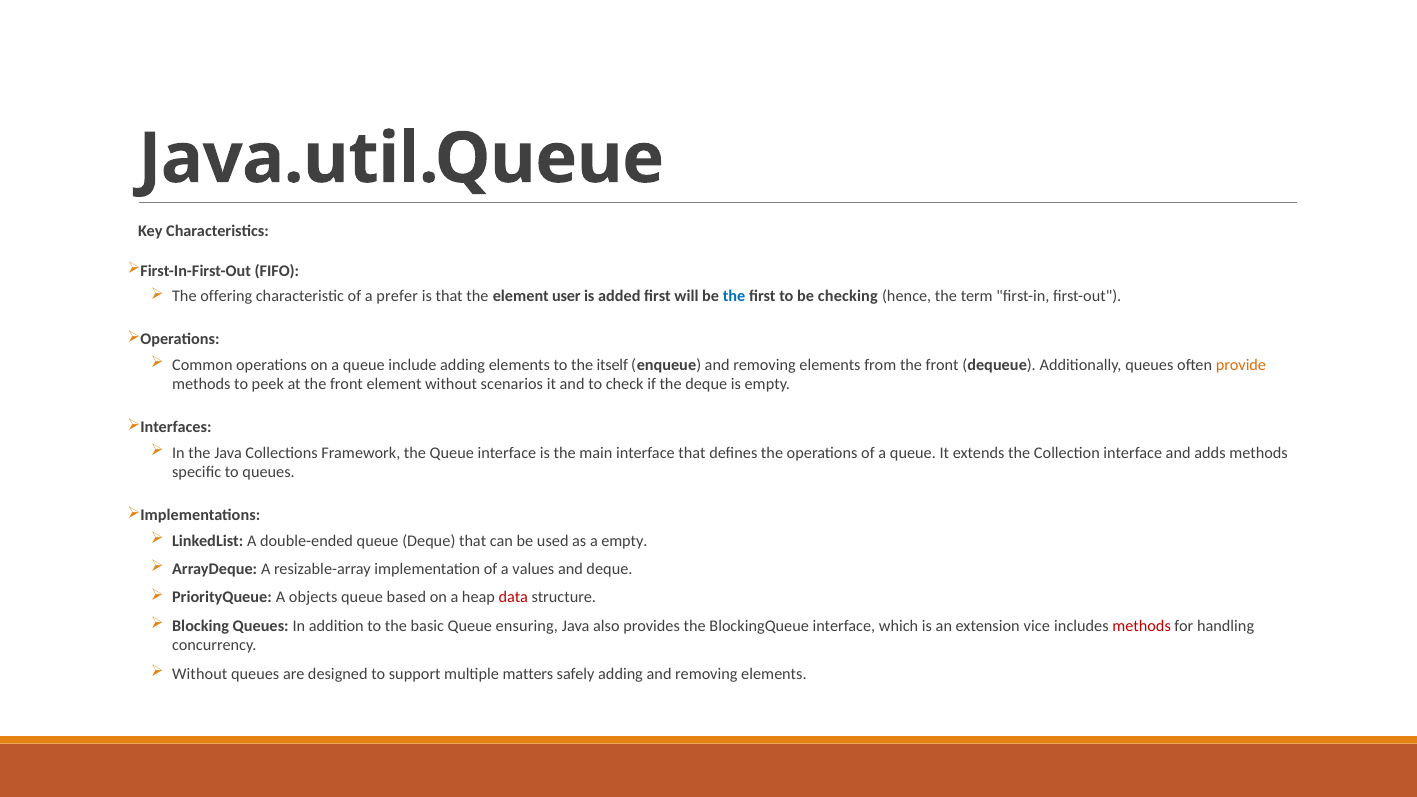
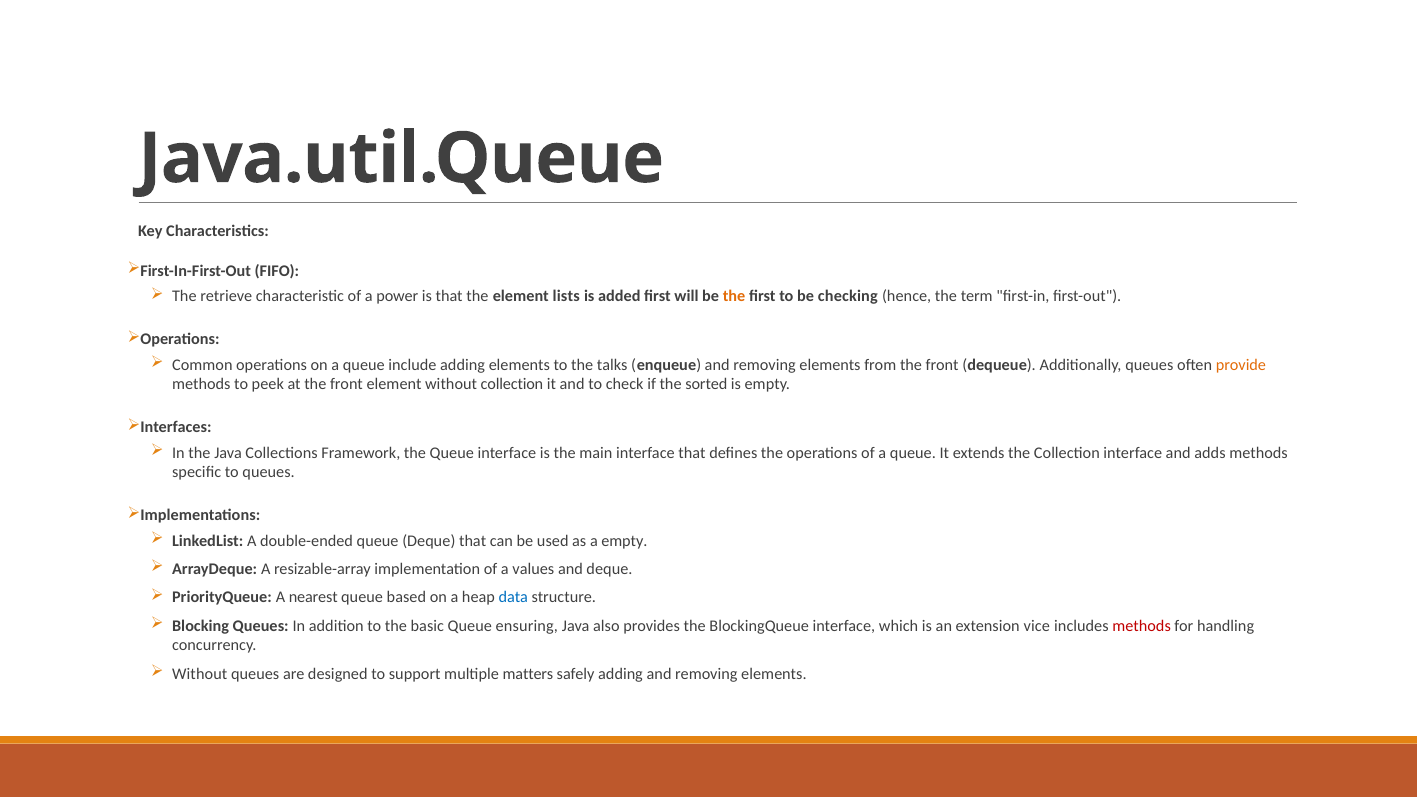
offering: offering -> retrieve (226, 296)
prefer: prefer -> power (397, 296)
user: user -> lists (566, 296)
the colour: blue -> orange (734, 296)
itself: itself -> talks (612, 365)
without scenarios: scenarios -> collection (512, 384)
the deque: deque -> sorted (706, 384)
objects: objects -> nearest (313, 598)
data colour: red -> blue (513, 598)
